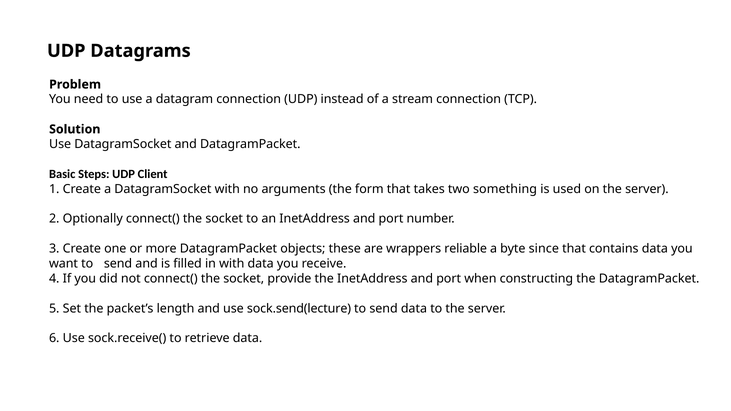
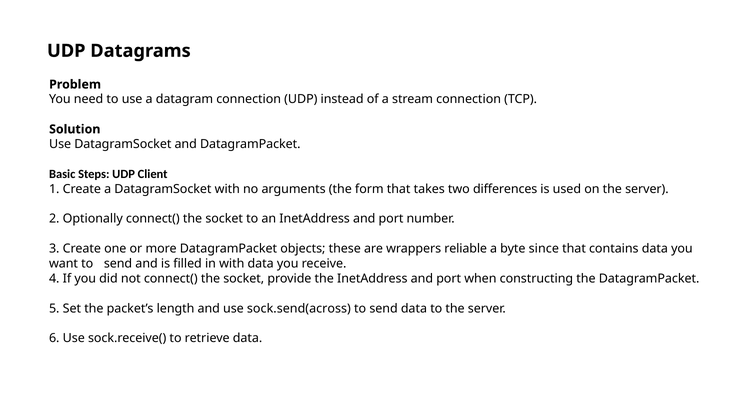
something: something -> differences (505, 189)
sock.send(lecture: sock.send(lecture -> sock.send(across (299, 309)
